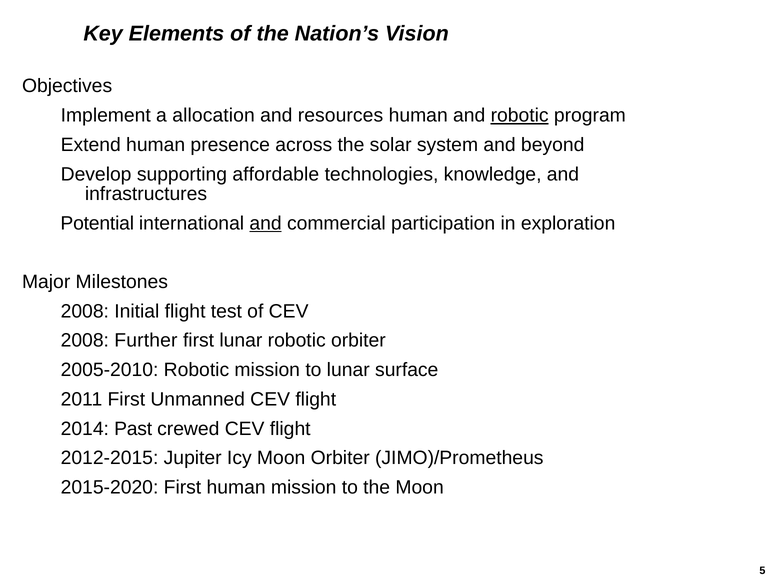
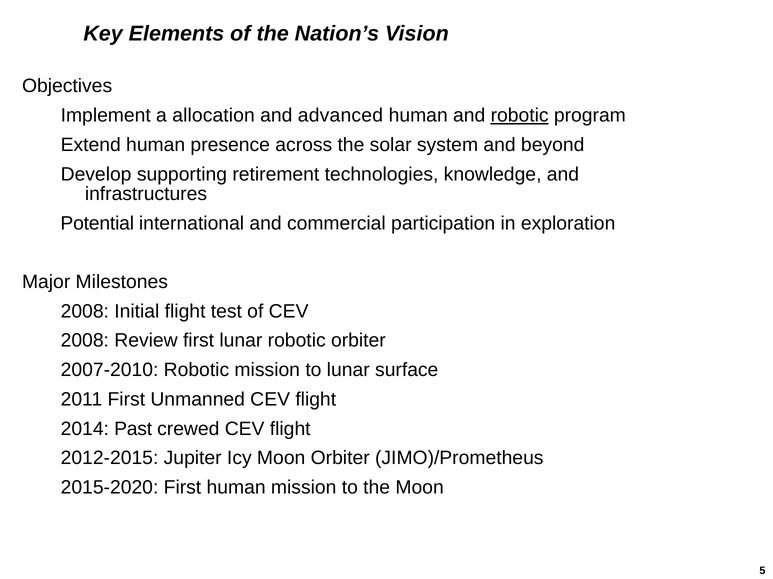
resources: resources -> advanced (340, 116)
affordable: affordable -> retirement (276, 174)
and underline: present -> none (266, 223)
Further: Further -> Review (146, 341)
2005-2010: 2005-2010 -> 2007-2010 (110, 370)
